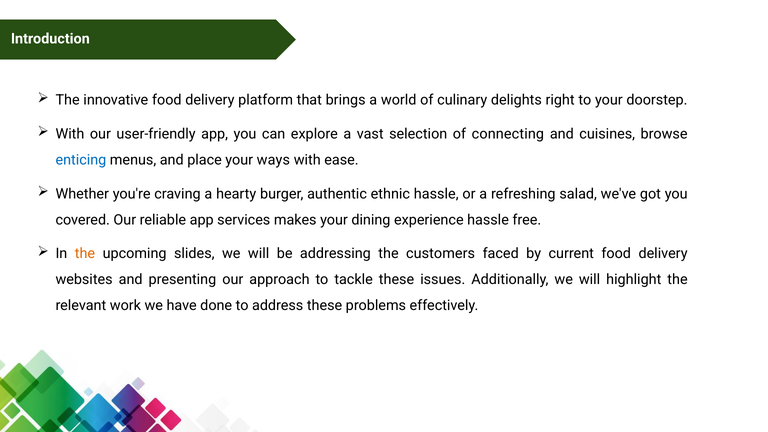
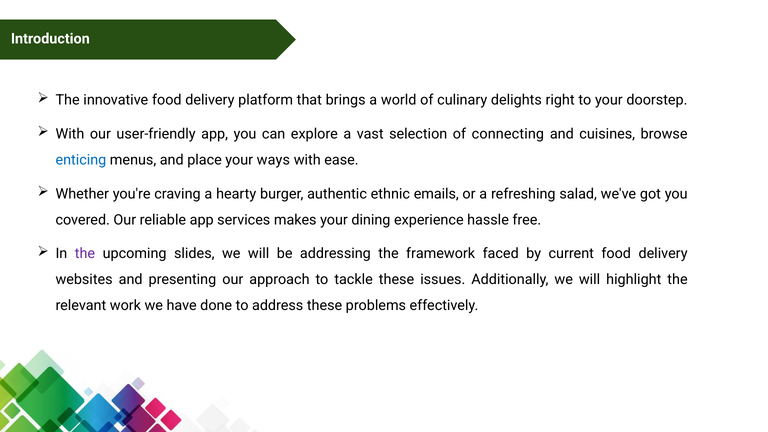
ethnic hassle: hassle -> emails (436, 194)
the colour: orange -> purple (85, 254)
customers: customers -> framework (441, 254)
